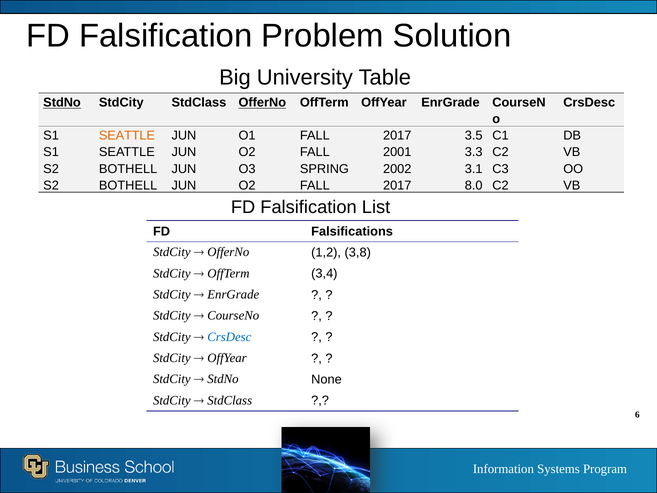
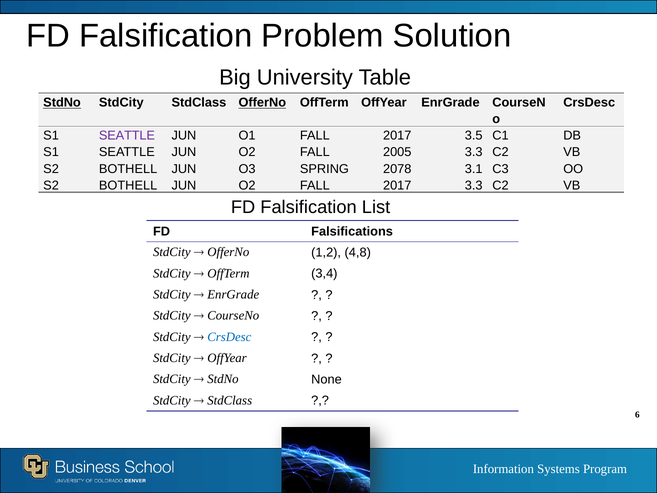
SEATTLE colour: orange -> purple (127, 136)
2001: 2001 -> 2005 (397, 152)
2002: 2002 -> 2078 (397, 169)
2017 8.0: 8.0 -> 3.3 (474, 185)
3,8: 3,8 -> 4,8 (358, 252)
